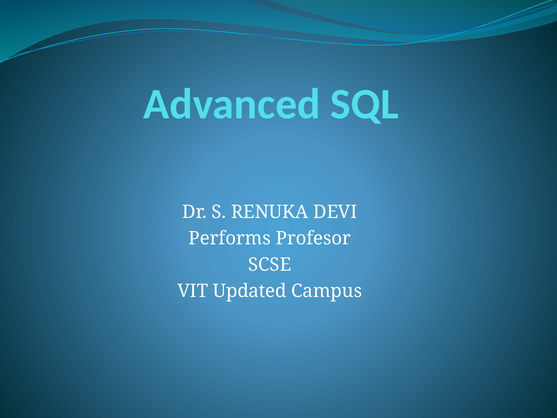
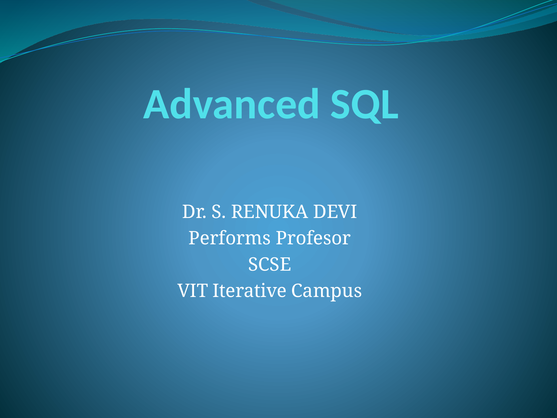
Updated: Updated -> Iterative (250, 291)
